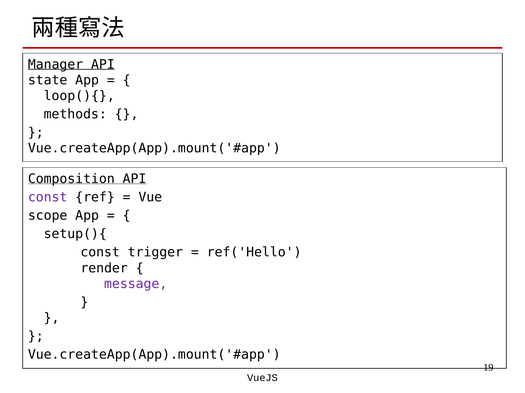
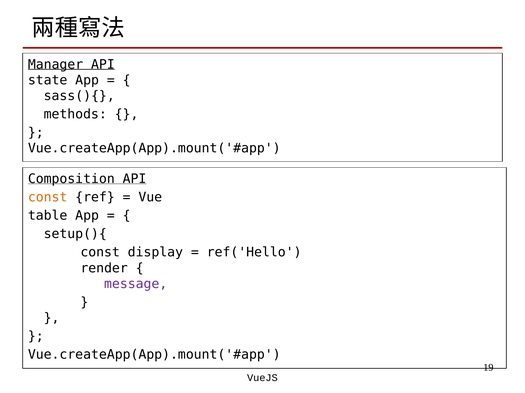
loop(){: loop(){ -> sass(){ (79, 96)
const colour: purple -> orange (48, 198)
scope: scope -> table (48, 216)
trigger: trigger -> display (155, 253)
